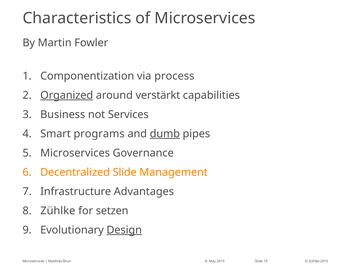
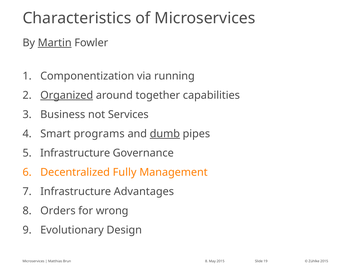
Martin underline: none -> present (55, 43)
process: process -> running (174, 76)
verstärkt: verstärkt -> together (158, 95)
Microservices: Microservices -> Infrastructure (75, 153)
Decentralized Slide: Slide -> Fully (125, 172)
8 Zühlke: Zühlke -> Orders (58, 211)
setzen: setzen -> wrong (112, 211)
Design underline: present -> none (124, 230)
